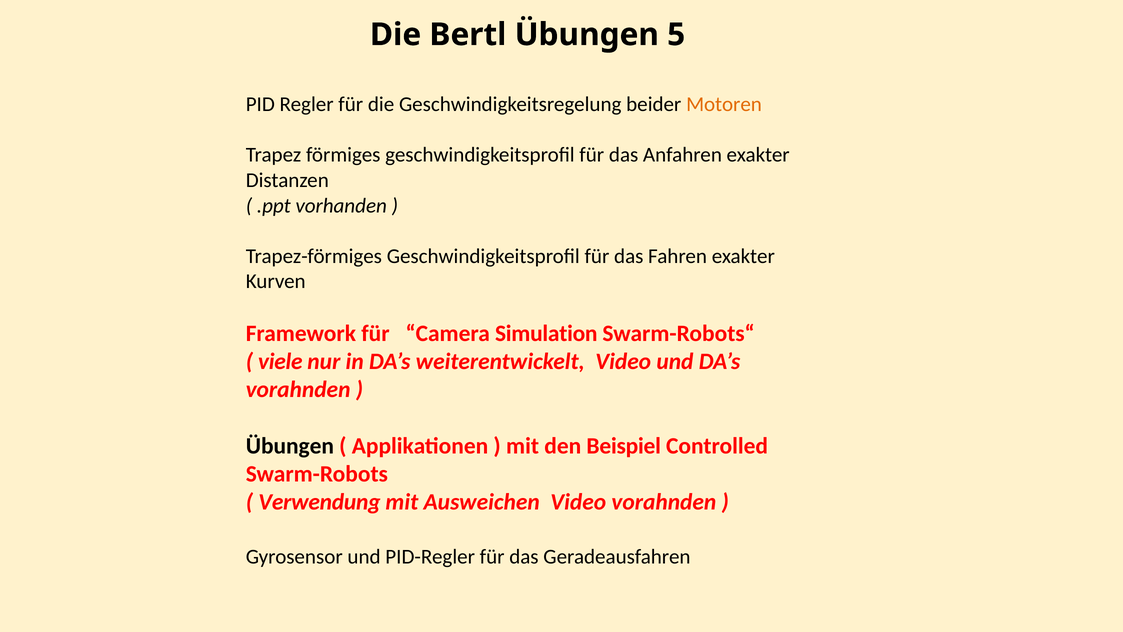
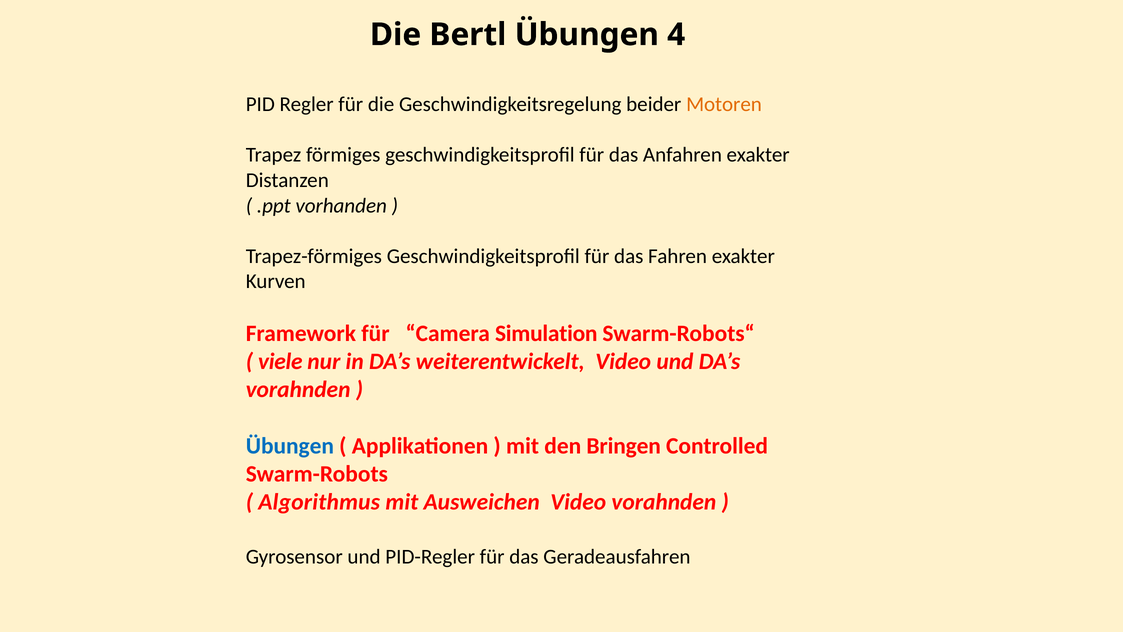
5: 5 -> 4 (676, 35)
Übungen colour: black -> blue (290, 446)
Beispiel: Beispiel -> Bringen (624, 446)
Verwendung: Verwendung -> Algorithmus (319, 502)
